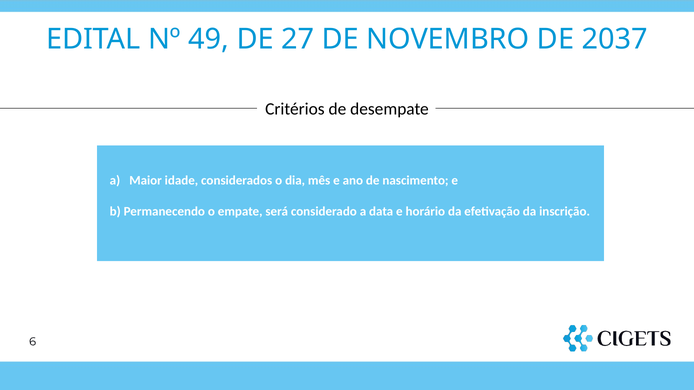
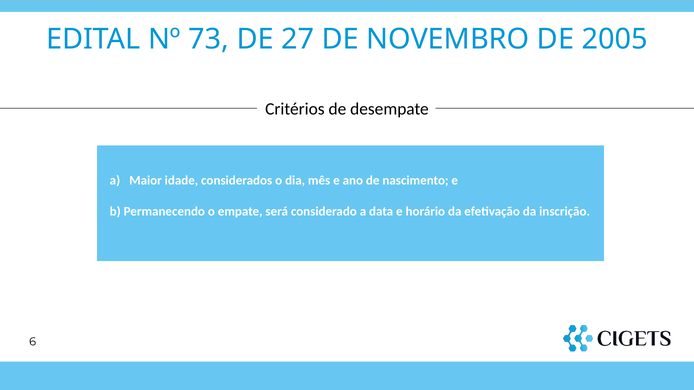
49: 49 -> 73 (209, 39)
2037: 2037 -> 2005 (615, 39)
